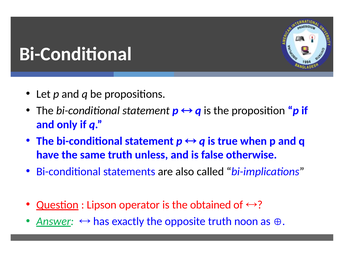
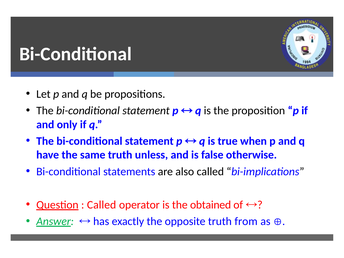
Lipson: Lipson -> Called (102, 205)
noon: noon -> from (246, 221)
